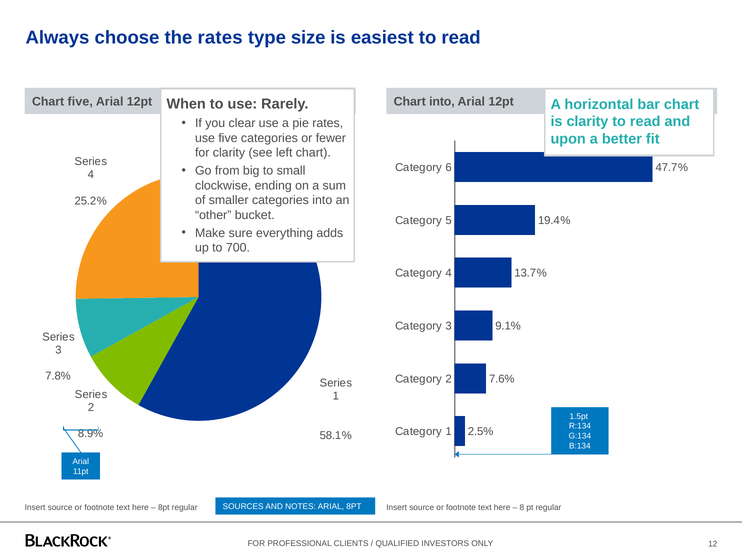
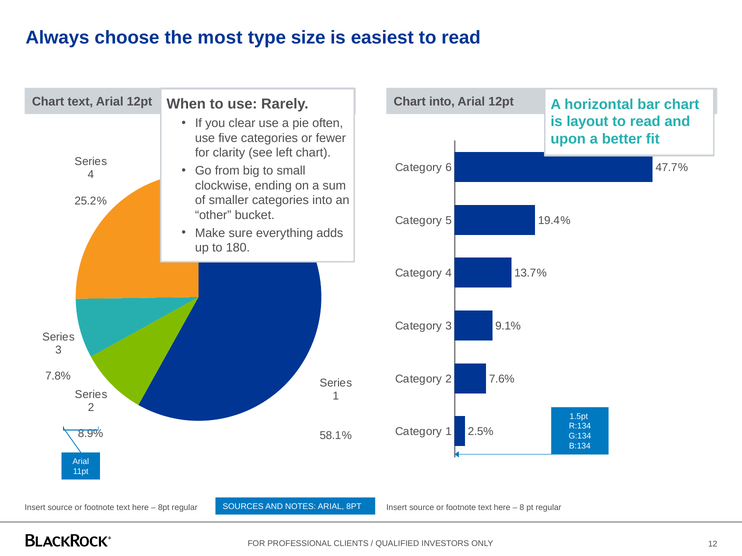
the rates: rates -> most (220, 38)
Chart five: five -> text (80, 102)
is clarity: clarity -> layout (587, 122)
pie rates: rates -> often (328, 123)
700: 700 -> 180 (238, 248)
